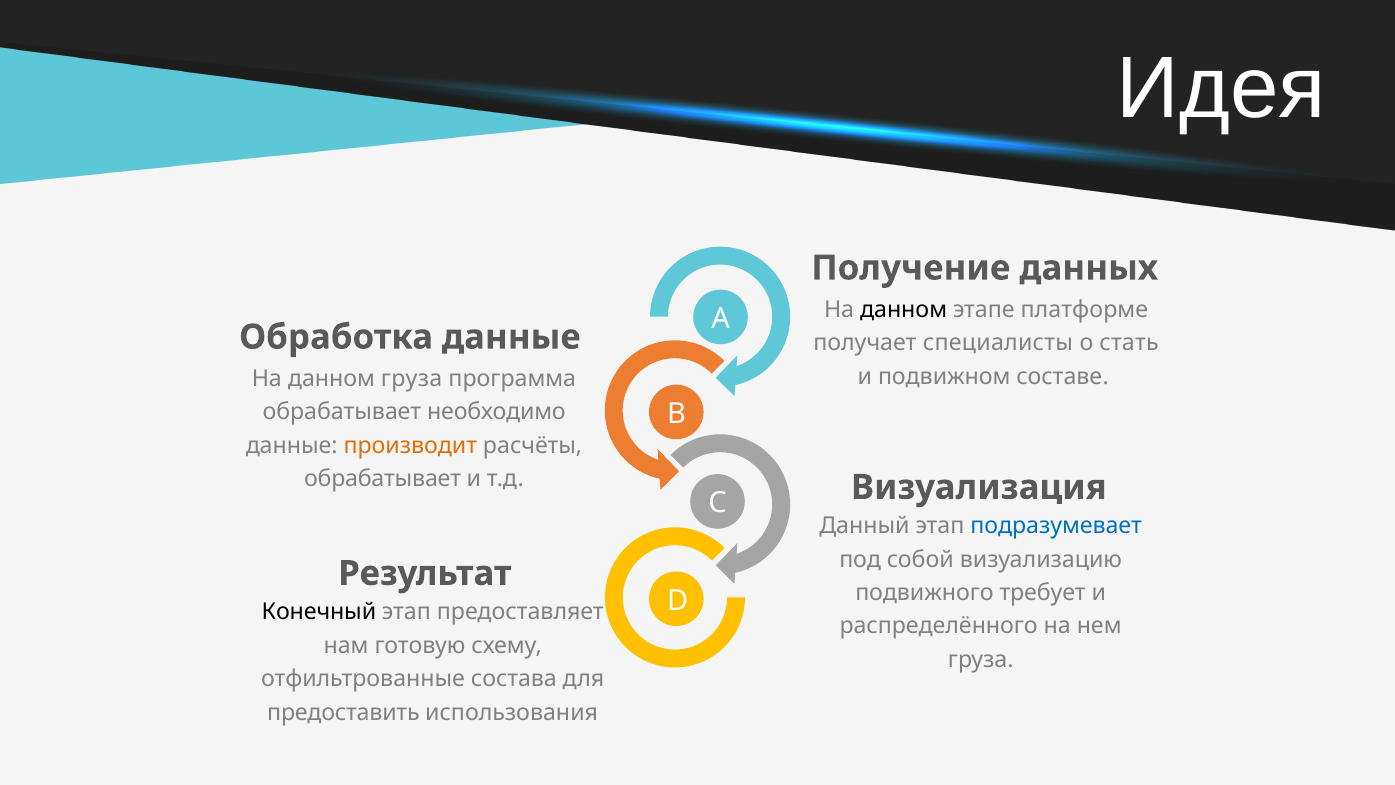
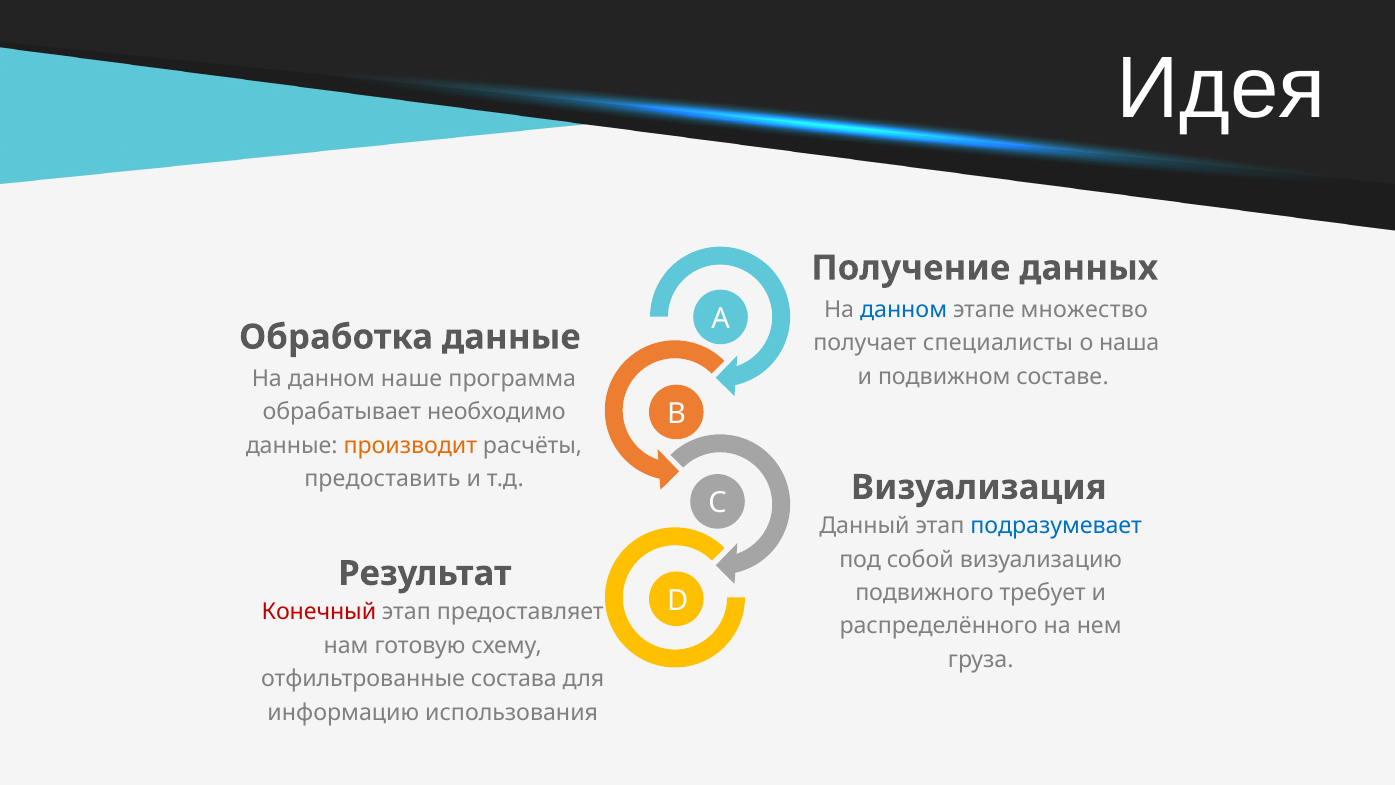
данном colour: black -> blue (904, 309)
платформе: платформе -> множество (1084, 309)
стать: стать -> наша (1129, 343)
данном груза: груза -> наше (412, 379)
обрабатывает: обрабатывает -> предоставить (382, 479)
Конечный colour: black -> red (319, 612)
предоставить: предоставить -> информацию (343, 712)
